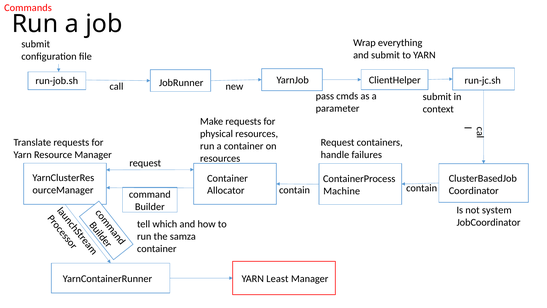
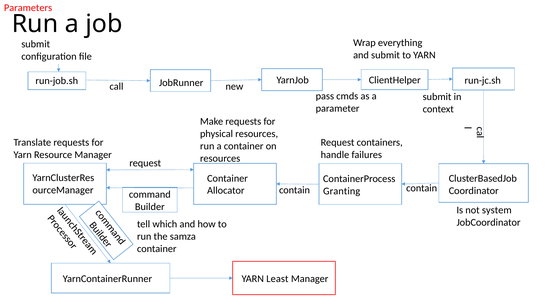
Commands: Commands -> Parameters (28, 8)
Machine: Machine -> Granting (342, 191)
